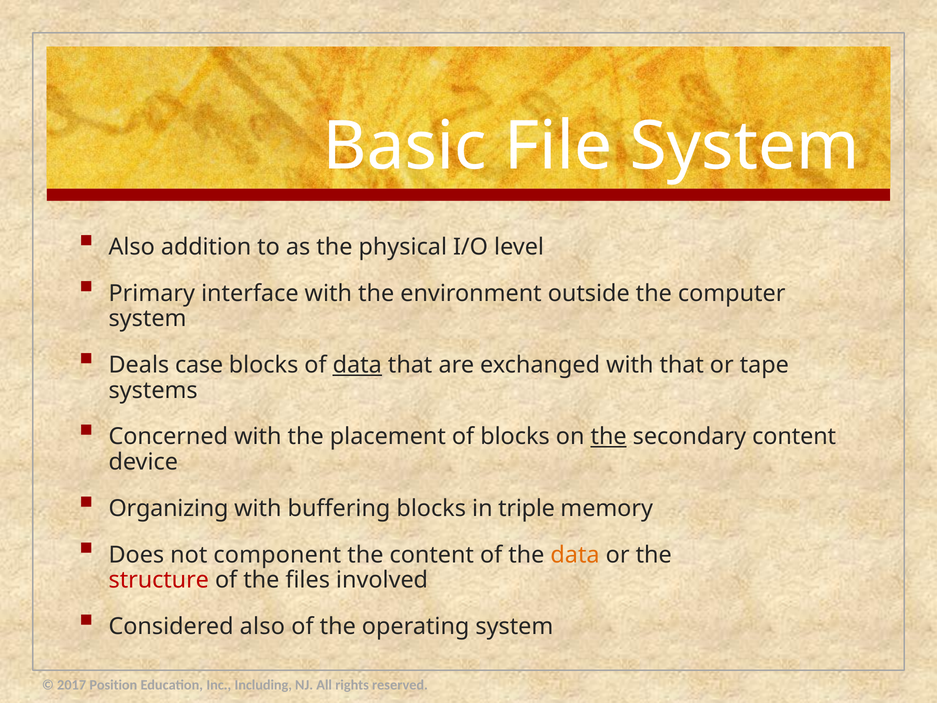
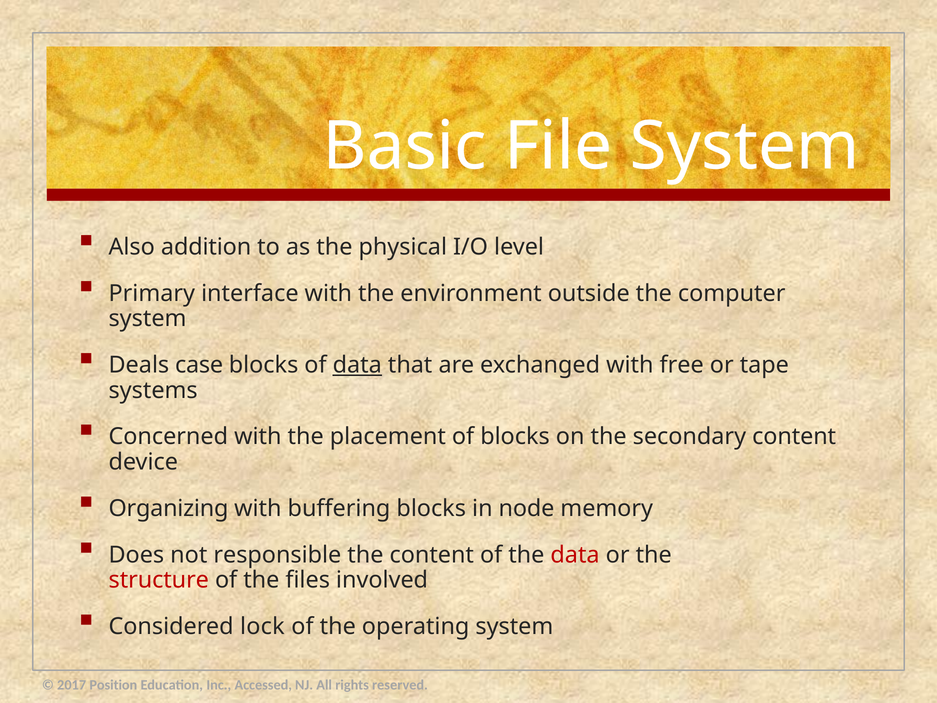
with that: that -> free (682, 365)
the underline: present -> none (609, 437)
triple: triple -> node (527, 508)
component: component -> responsible (277, 555)
data colour: orange -> red (575, 555)
Considered also: also -> lock (262, 626)
Including: Including -> Accessed (263, 685)
